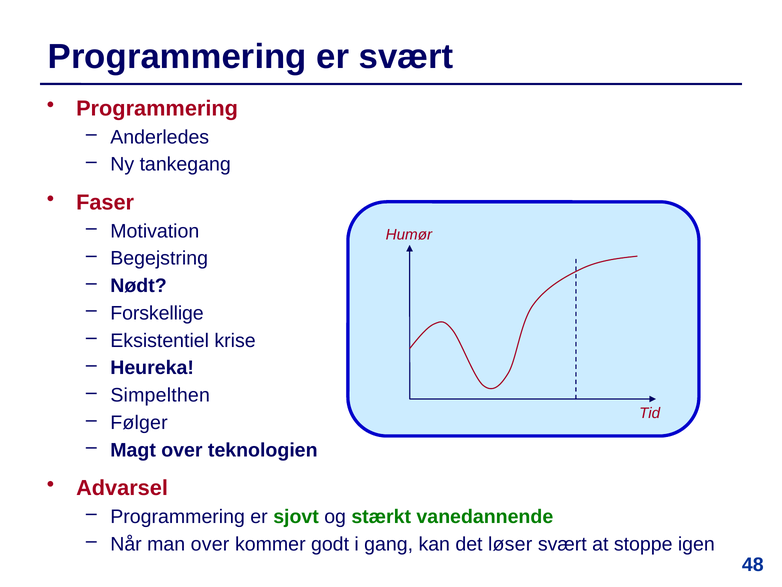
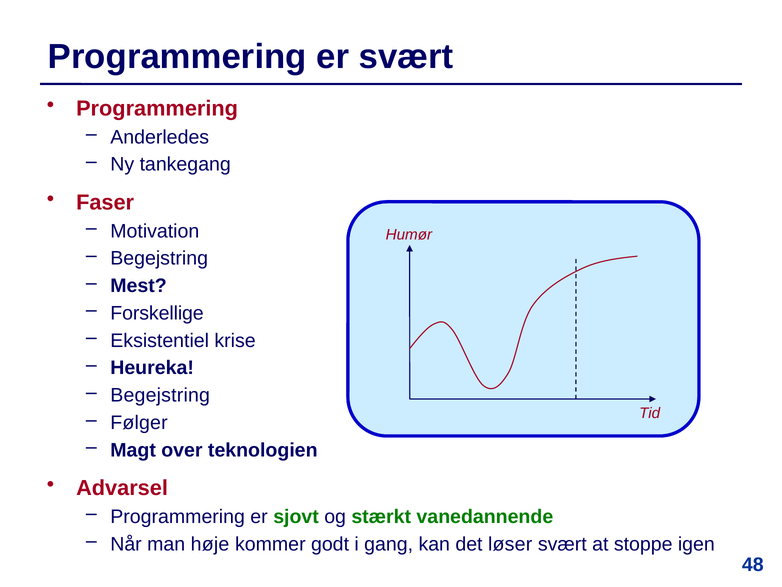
Nødt: Nødt -> Mest (139, 286)
Simpelthen: Simpelthen -> Begejstring (160, 395)
man over: over -> høje (210, 544)
